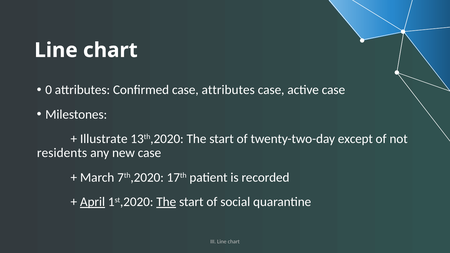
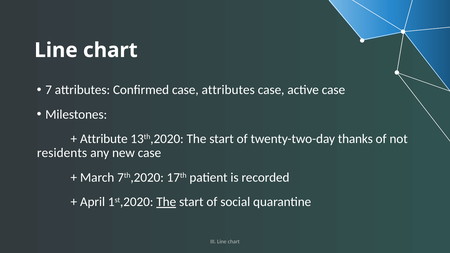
0: 0 -> 7 (49, 90)
Illustrate: Illustrate -> Attribute (104, 139)
except: except -> thanks (355, 139)
April underline: present -> none (93, 202)
